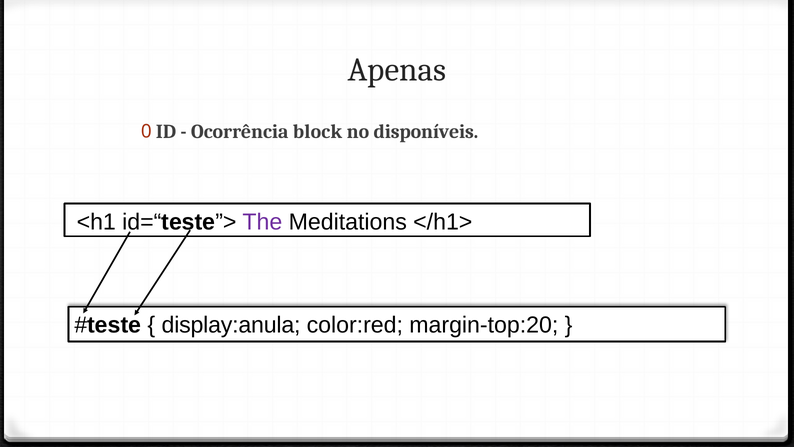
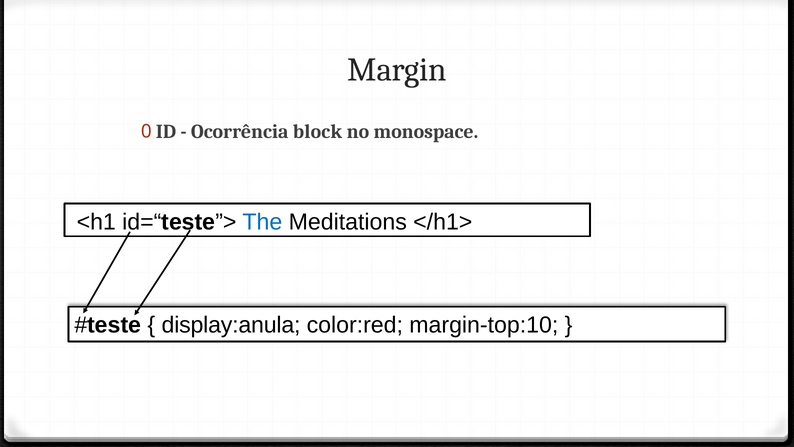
Apenas: Apenas -> Margin (397, 70)
disponíveis: disponíveis -> monospace (426, 132)
The colour: purple -> blue (262, 222)
margin-top:20: margin-top:20 -> margin-top:10 (484, 325)
